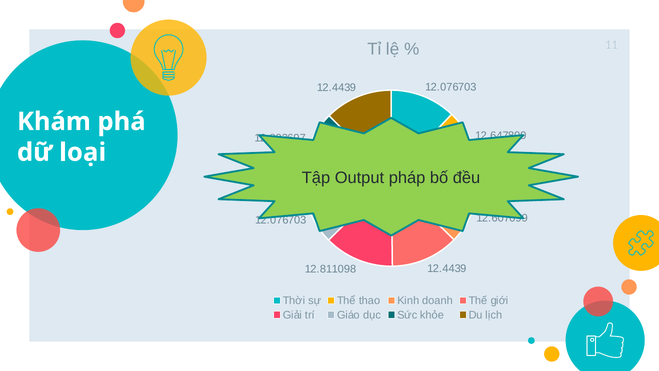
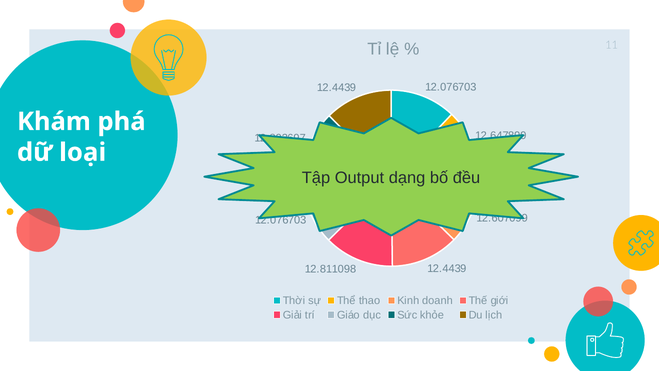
pháp: pháp -> dạng (407, 178)
